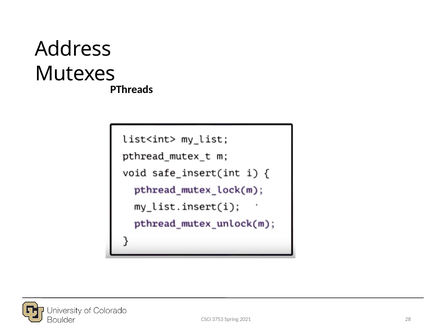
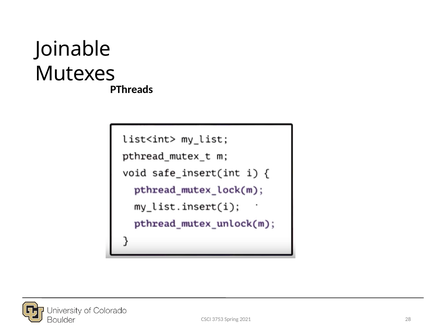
Address: Address -> Joinable (73, 49)
